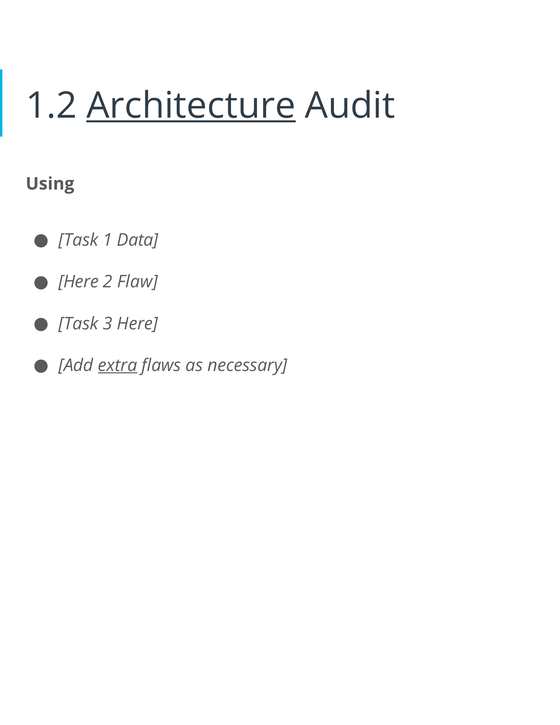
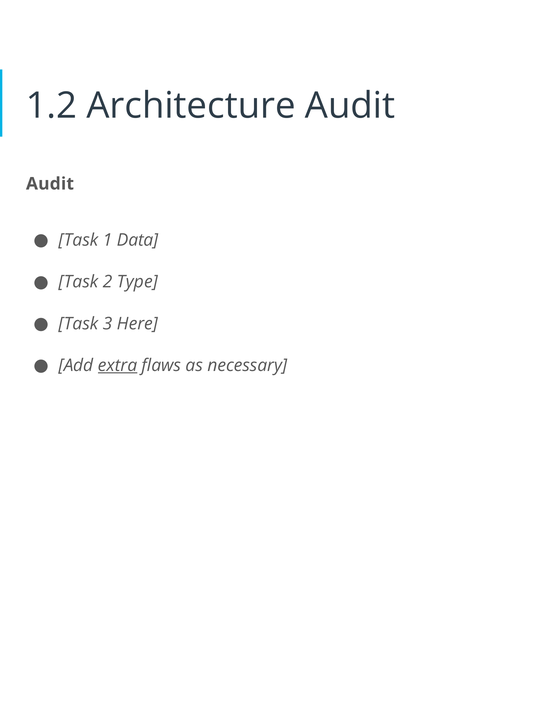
Architecture underline: present -> none (191, 106)
Using: Using -> Audit (50, 184)
Here: Here -> Task (79, 282)
Flaw: Flaw -> Type (137, 282)
